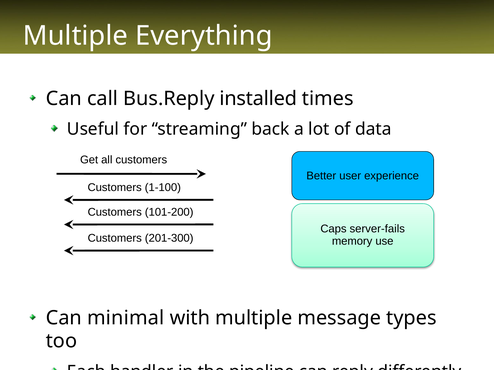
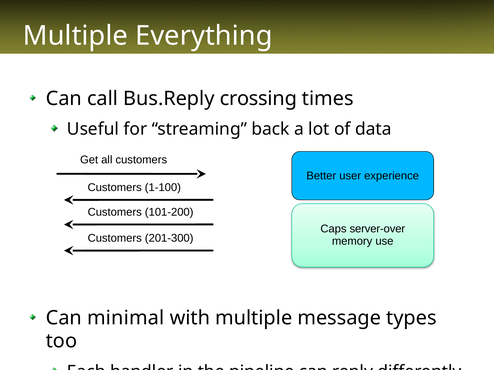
installed: installed -> crossing (258, 99)
server-fails: server-fails -> server-over (377, 229)
